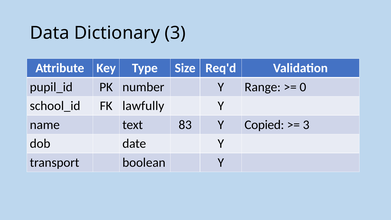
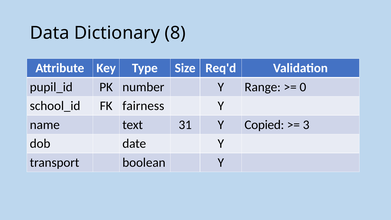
Dictionary 3: 3 -> 8 (175, 33)
lawfully: lawfully -> fairness (143, 106)
83: 83 -> 31 (185, 125)
